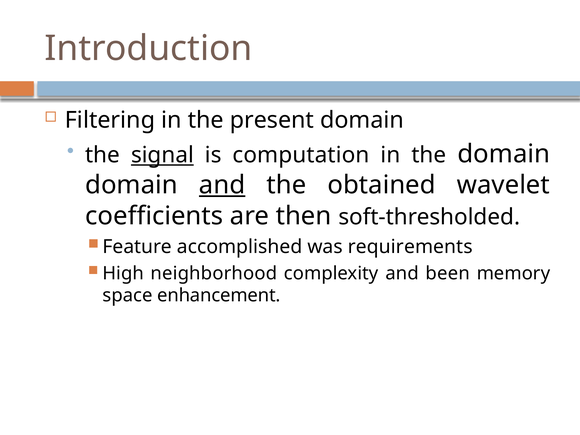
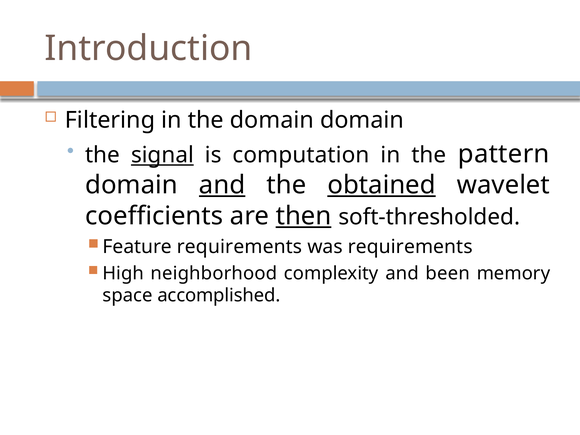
the present: present -> domain (272, 120)
the domain: domain -> pattern (504, 154)
obtained underline: none -> present (382, 185)
then underline: none -> present (304, 216)
Feature accomplished: accomplished -> requirements (240, 247)
enhancement: enhancement -> accomplished (219, 296)
